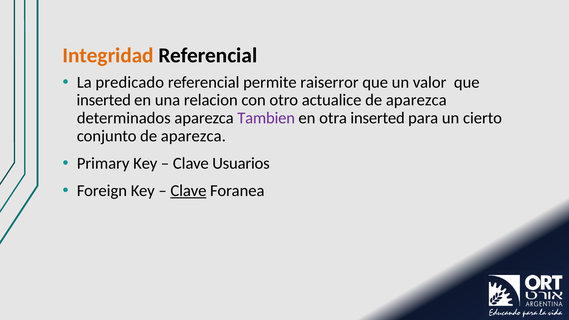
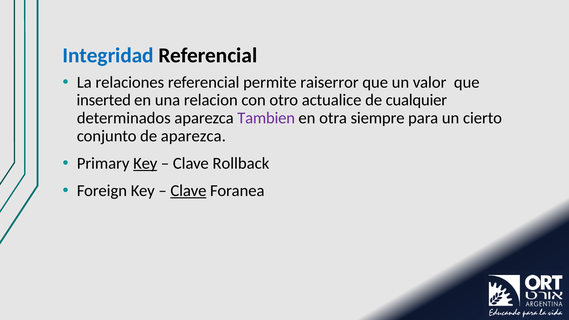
Integridad colour: orange -> blue (108, 55)
predicado: predicado -> relaciones (130, 82)
aparezca: aparezca -> cualquier (416, 100)
otra inserted: inserted -> siempre (378, 118)
Key underline: none -> present (145, 163)
Usuarios: Usuarios -> Rollback (241, 163)
